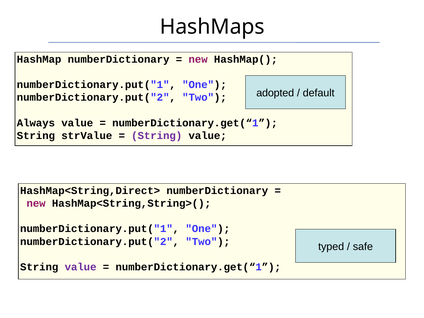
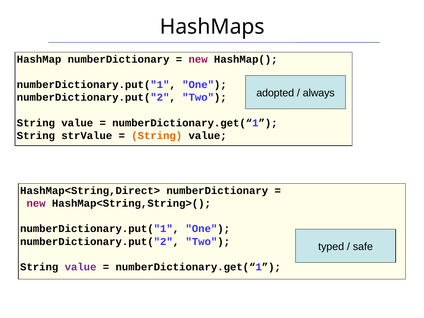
default: default -> always (319, 93)
Always: Always -> String (36, 123)
String colour: purple -> orange (157, 136)
